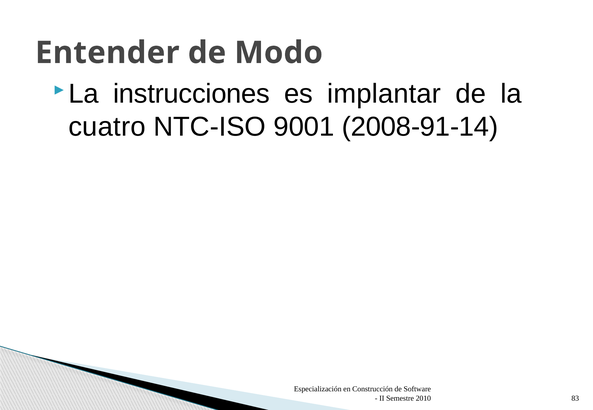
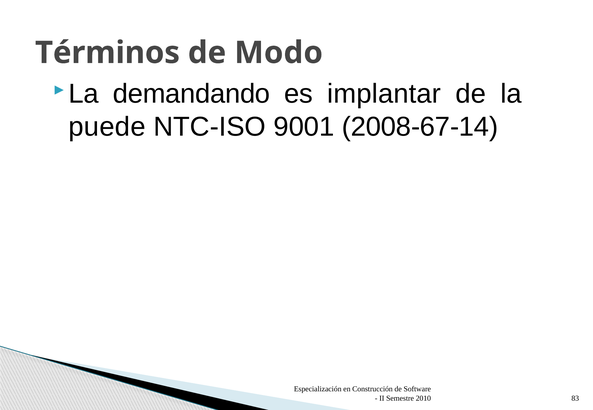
Entender: Entender -> Términos (107, 53)
instrucciones: instrucciones -> demandando (192, 94)
cuatro: cuatro -> puede (107, 127)
2008-91-14: 2008-91-14 -> 2008-67-14 (420, 127)
